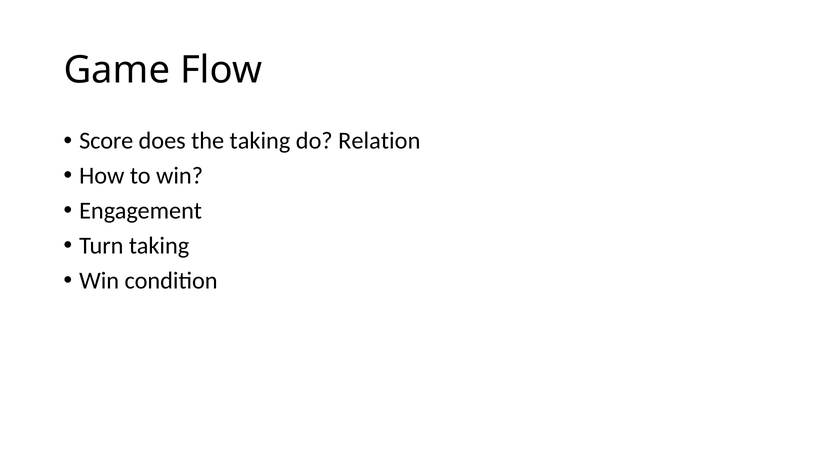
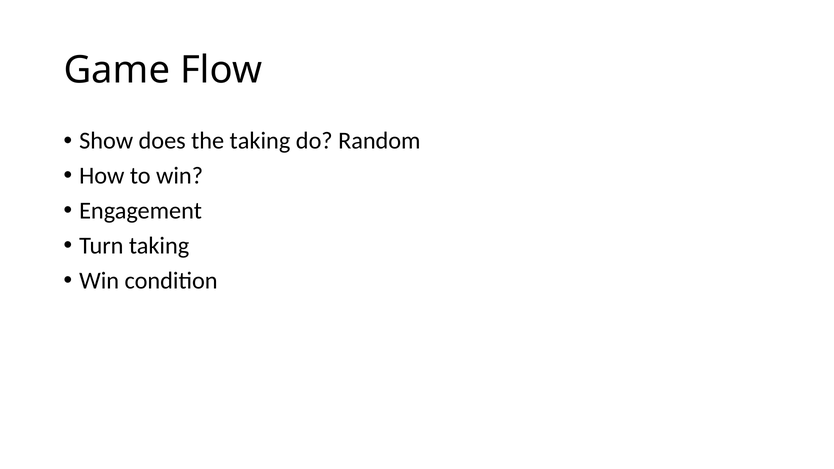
Score: Score -> Show (106, 141)
Relation: Relation -> Random (379, 141)
